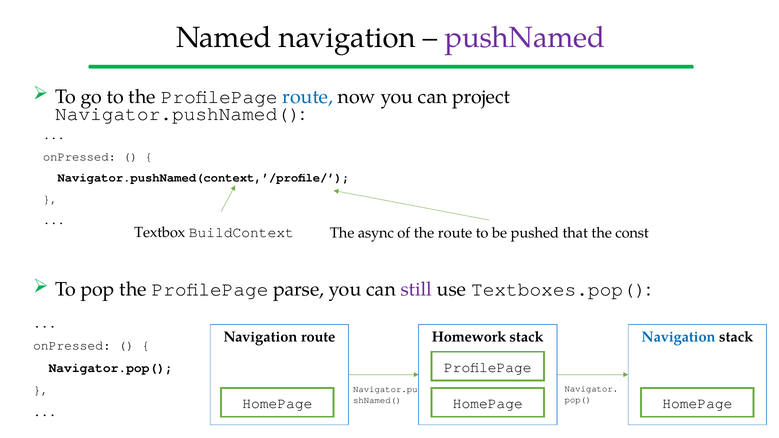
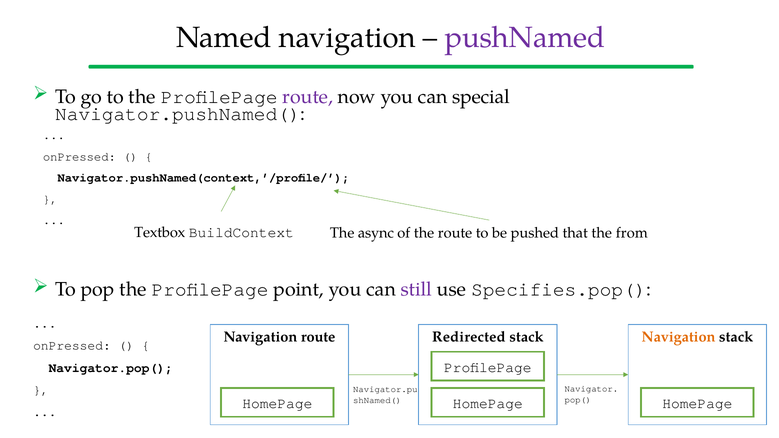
route colour: blue -> purple (308, 97)
project: project -> special (481, 97)
const: const -> from (632, 233)
parse: parse -> point (299, 289)
Textboxes.pop(: Textboxes.pop( -> Specifies.pop( (559, 289)
Homework: Homework -> Redirected (469, 337)
Navigation colour: blue -> orange (679, 337)
